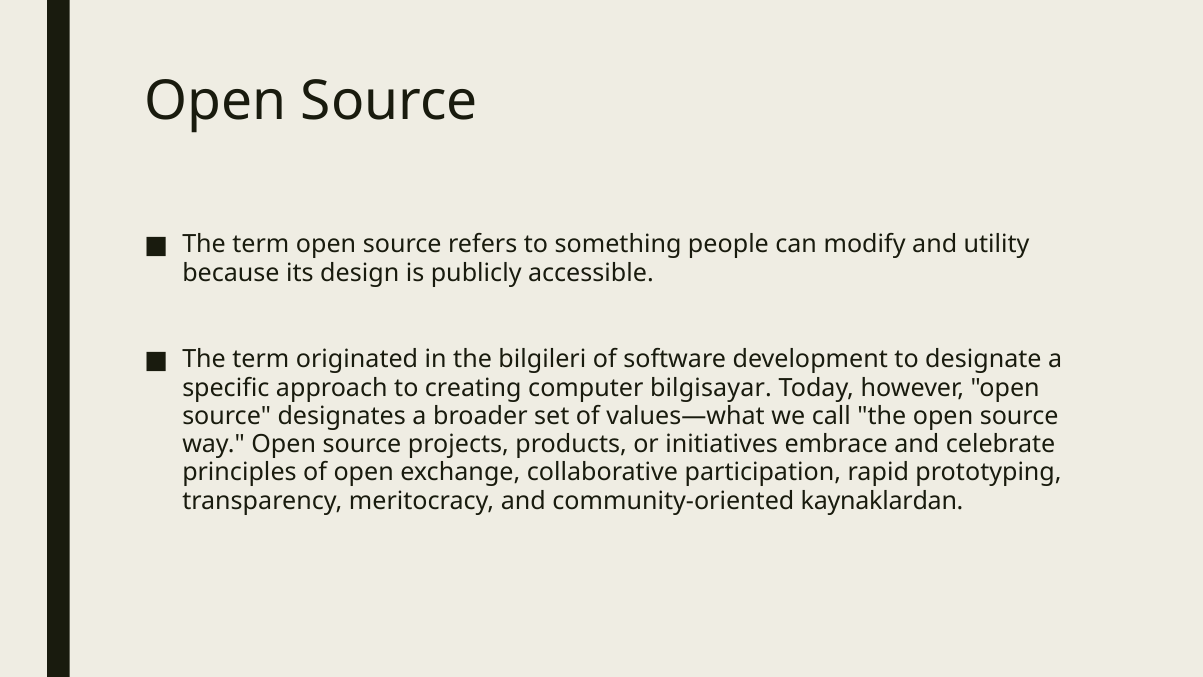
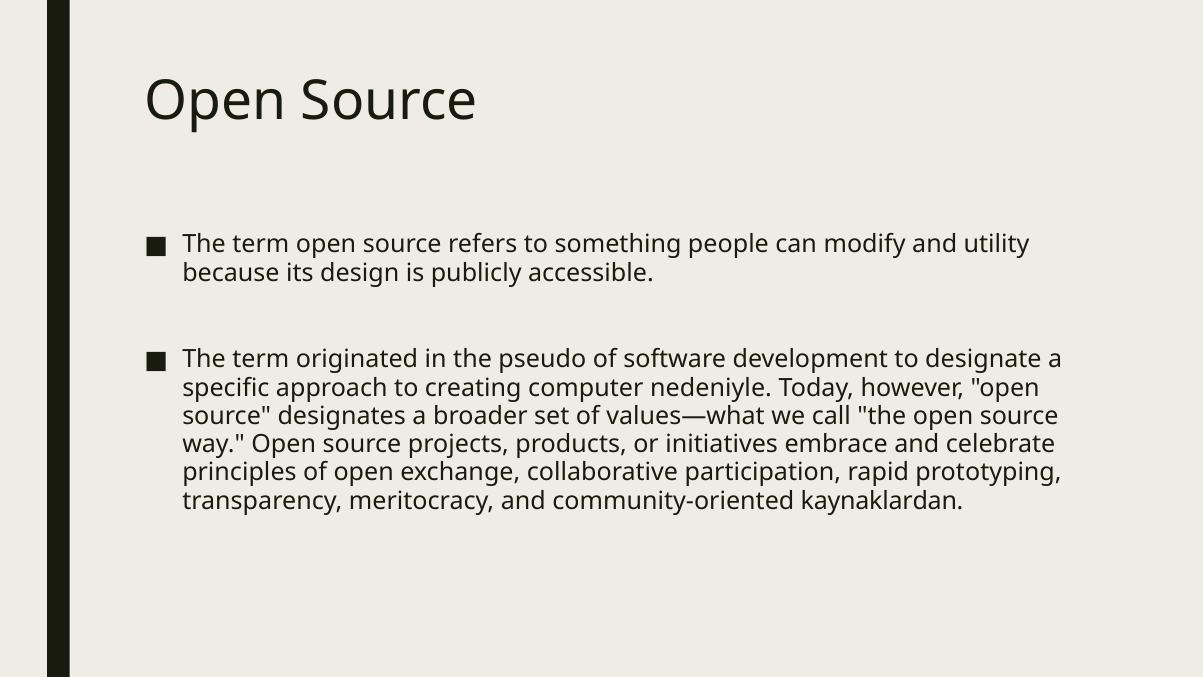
bilgileri: bilgileri -> pseudo (542, 359)
bilgisayar: bilgisayar -> nedeniyle (711, 388)
